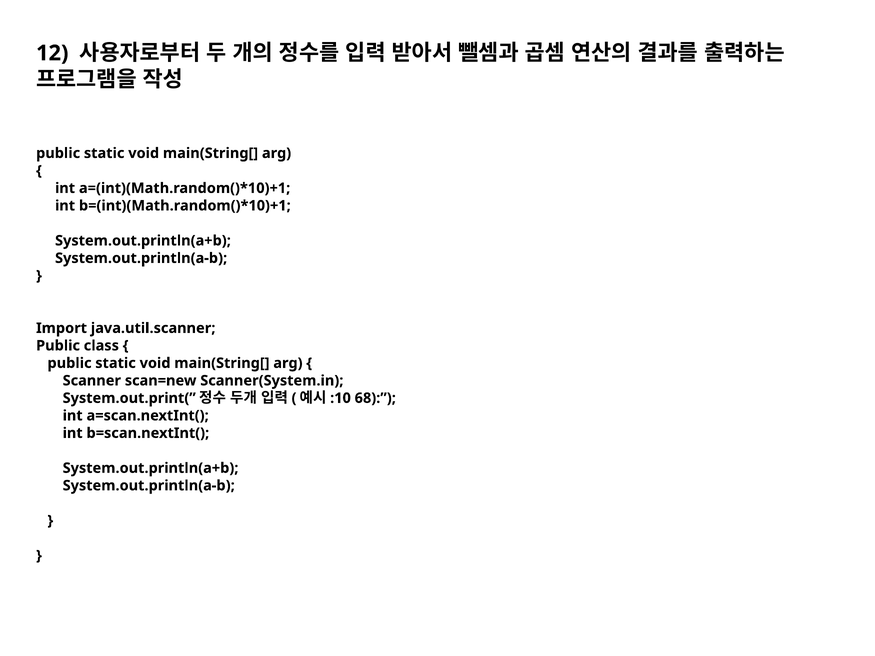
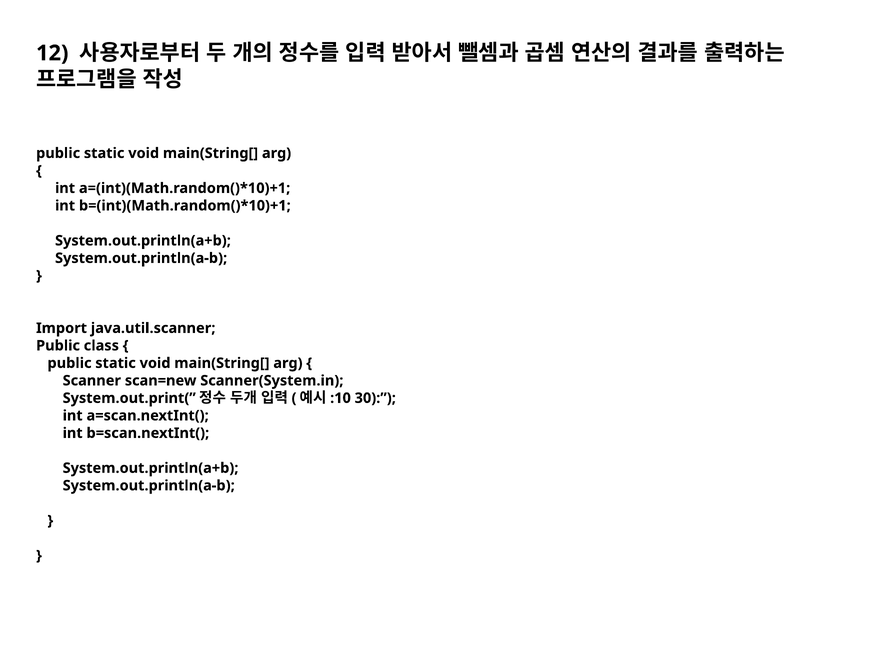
68: 68 -> 30 (375, 398)
